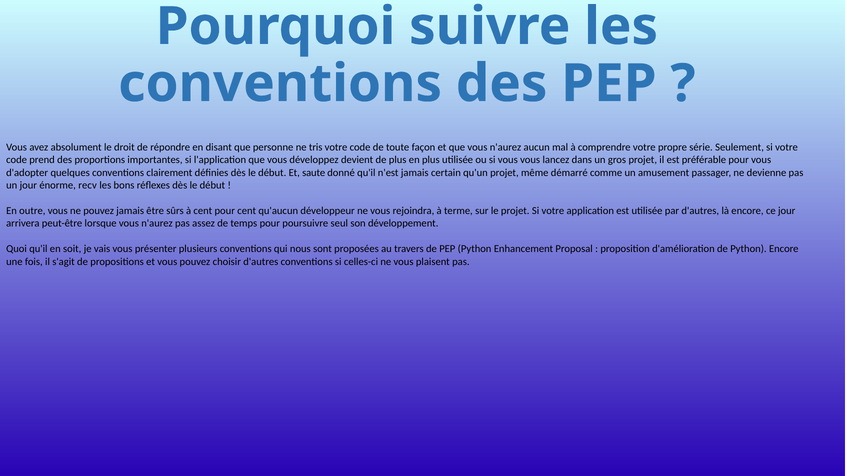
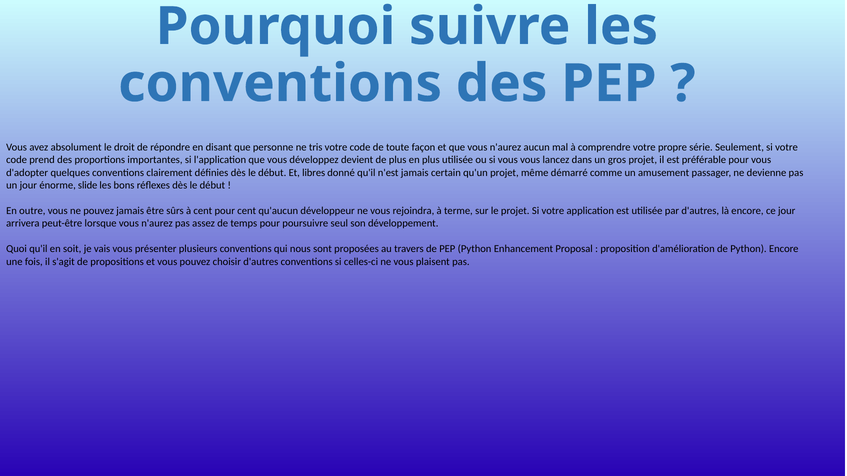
saute: saute -> libres (314, 173)
recv: recv -> slide (88, 186)
